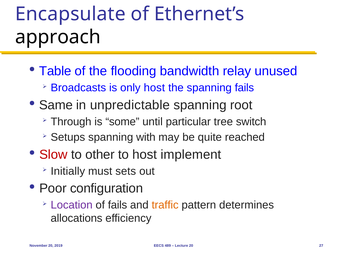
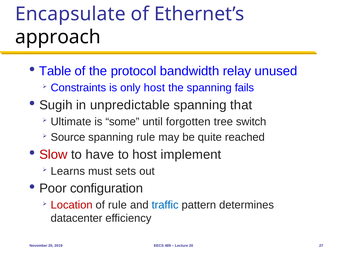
flooding: flooding -> protocol (134, 71)
Broadcasts: Broadcasts -> Constraints (78, 88)
Same: Same -> Sugih (56, 105)
root: root -> that (241, 105)
Through: Through -> Ultimate (71, 122)
particular: particular -> forgotten (188, 122)
Setups: Setups -> Source (68, 137)
spanning with: with -> rule (146, 137)
other: other -> have (100, 155)
Initially: Initially -> Learns (68, 171)
Location colour: purple -> red (72, 205)
of fails: fails -> rule (117, 205)
traffic colour: orange -> blue (165, 205)
allocations: allocations -> datacenter (77, 219)
